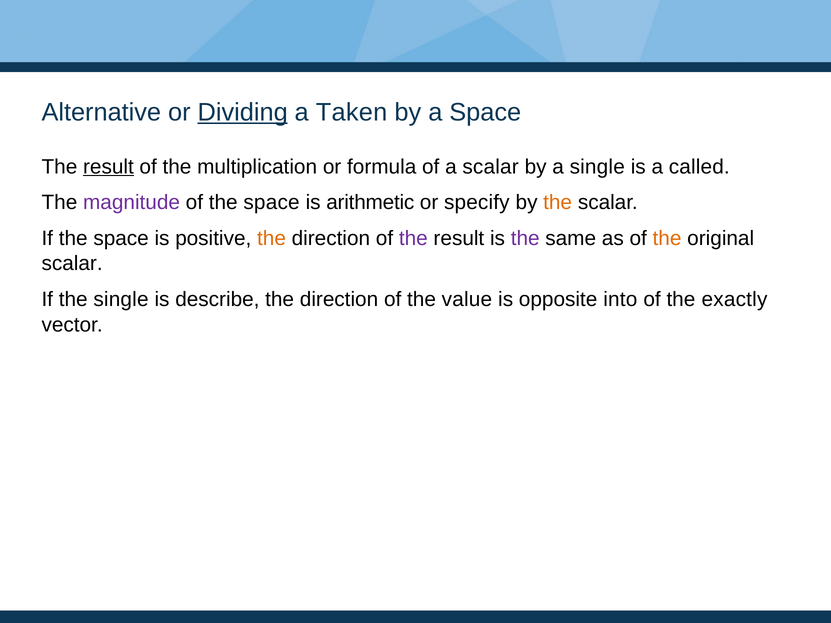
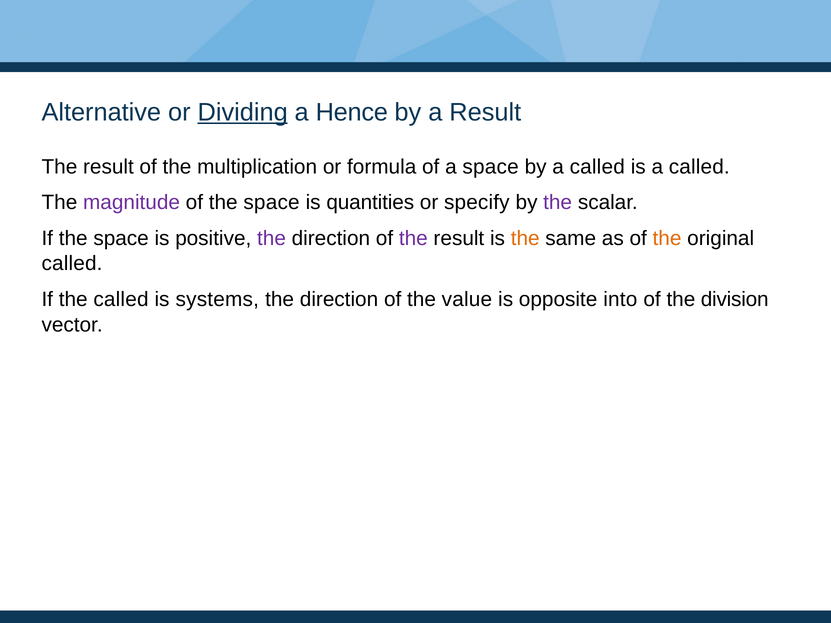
Taken: Taken -> Hence (352, 113)
a Space: Space -> Result (485, 113)
result underline: present -> none (108, 167)
a scalar: scalar -> space (491, 167)
by a single: single -> called (597, 167)
arithmetic: arithmetic -> quantities (370, 203)
the colour: orange -> purple (558, 203)
the colour: orange -> purple (271, 238)
the colour: purple -> orange (525, 238)
scalar: scalar -> called (72, 264)
the single: single -> called (121, 300)
describe: describe -> systems (217, 300)
exactly: exactly -> division (735, 300)
